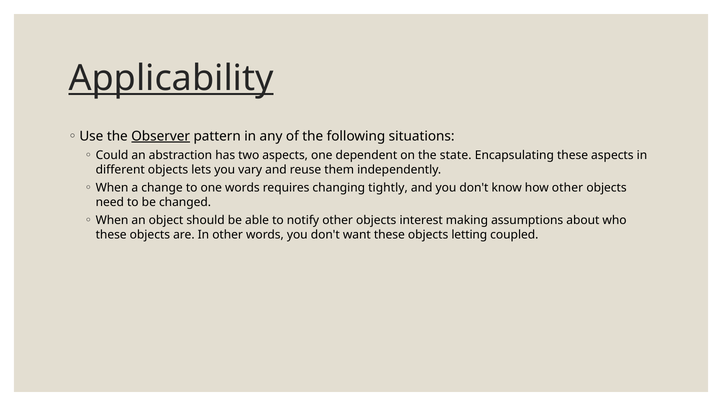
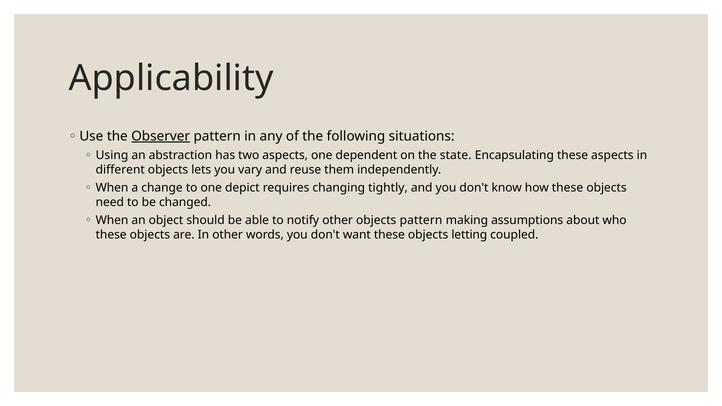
Applicability underline: present -> none (171, 78)
Could: Could -> Using (112, 155)
one words: words -> depict (242, 188)
how other: other -> these (568, 188)
objects interest: interest -> pattern (421, 220)
